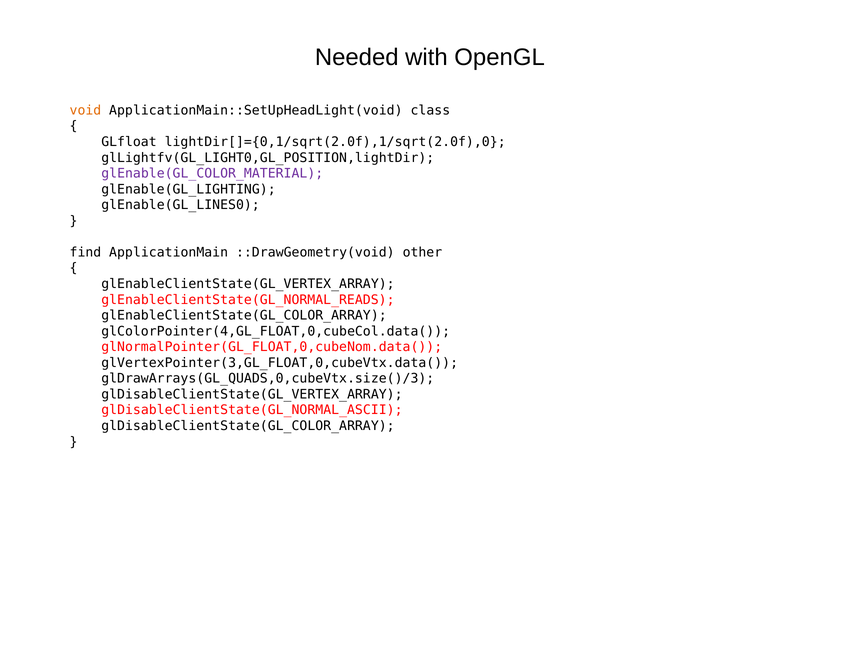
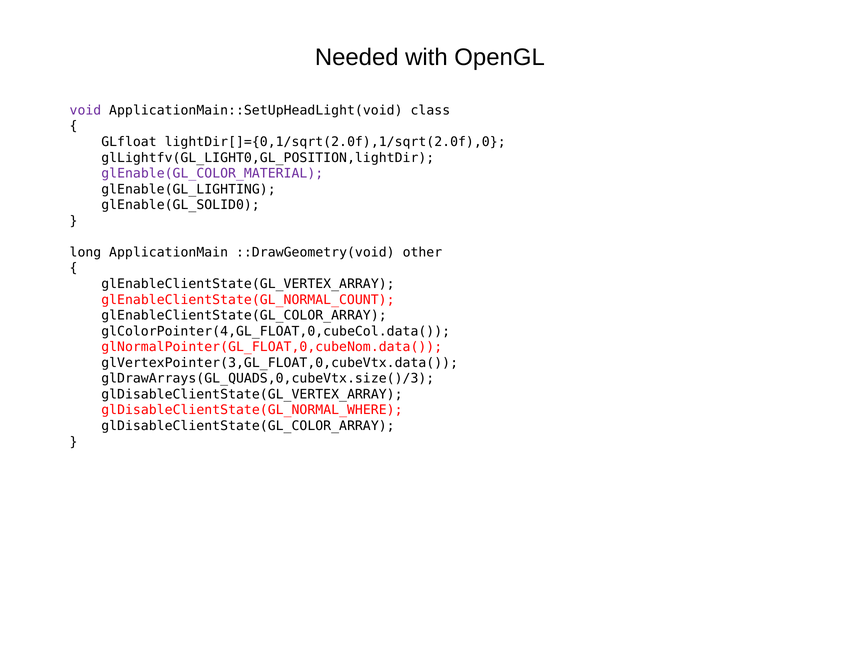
void colour: orange -> purple (85, 110)
glEnable(GL_LINES0: glEnable(GL_LINES0 -> glEnable(GL_SOLID0 (181, 205)
find: find -> long (85, 252)
glEnableClientState(GL_NORMAL_READS: glEnableClientState(GL_NORMAL_READS -> glEnableClientState(GL_NORMAL_COUNT (248, 300)
glDisableClientState(GL_NORMAL_ASCII: glDisableClientState(GL_NORMAL_ASCII -> glDisableClientState(GL_NORMAL_WHERE (252, 410)
